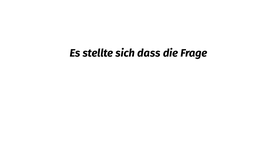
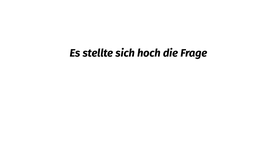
dass: dass -> hoch (149, 53)
